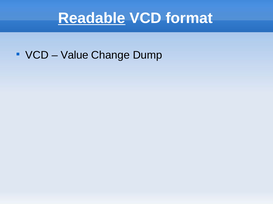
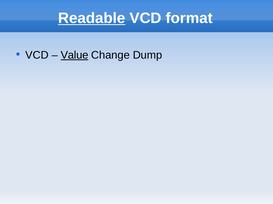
Value underline: none -> present (75, 55)
